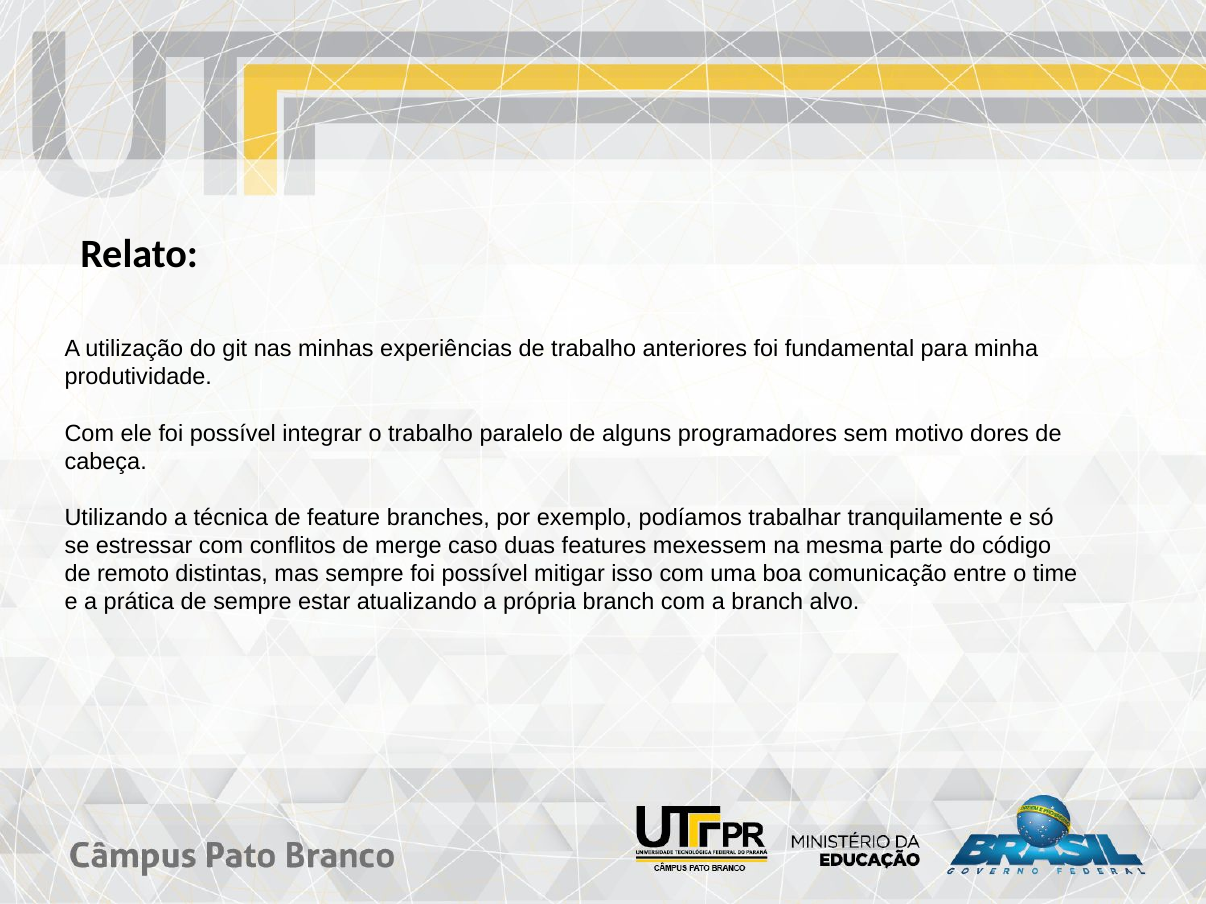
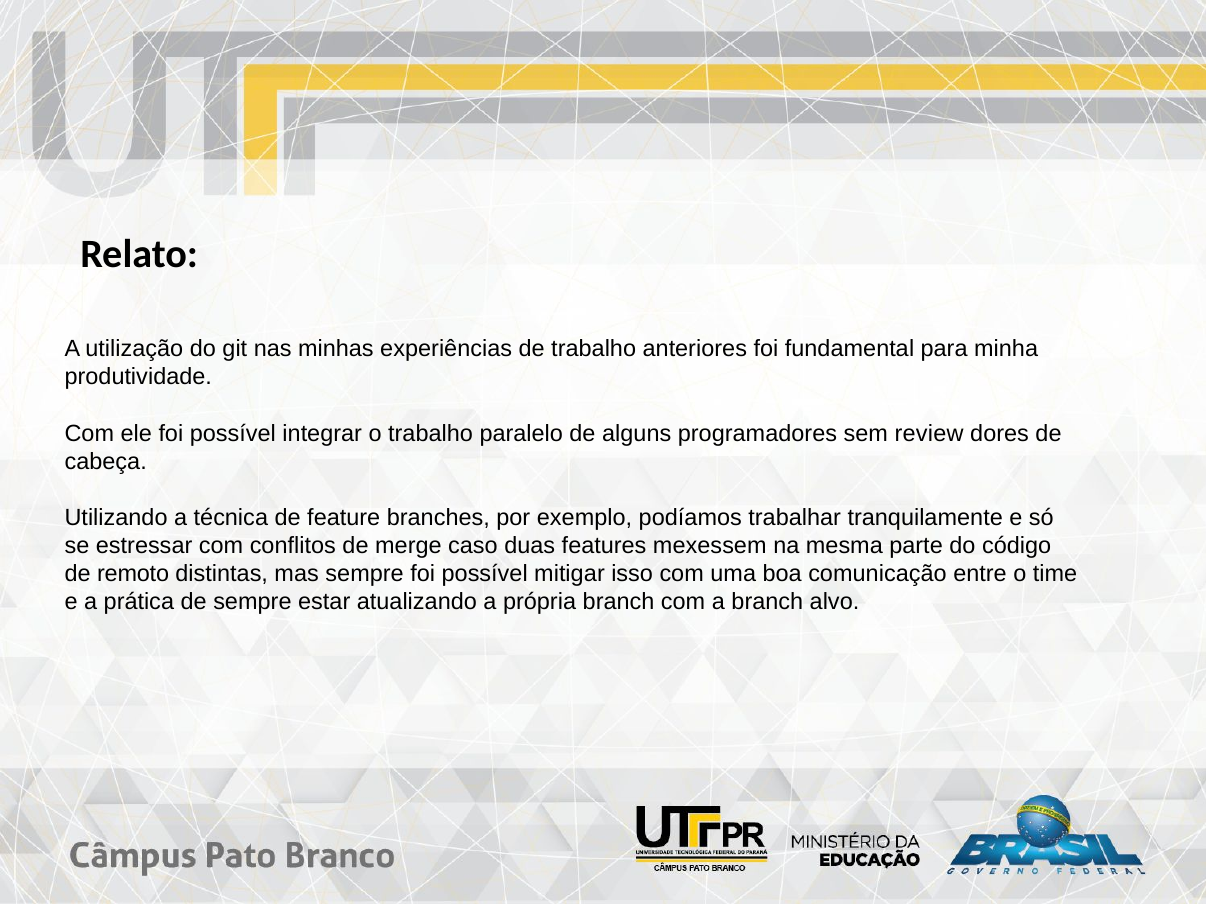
motivo: motivo -> review (929, 434)
